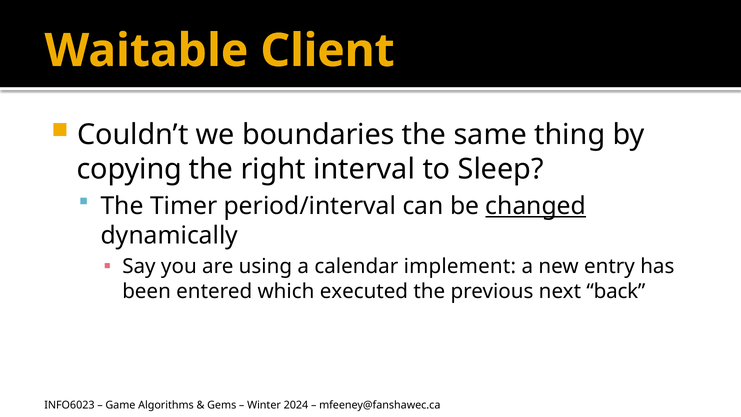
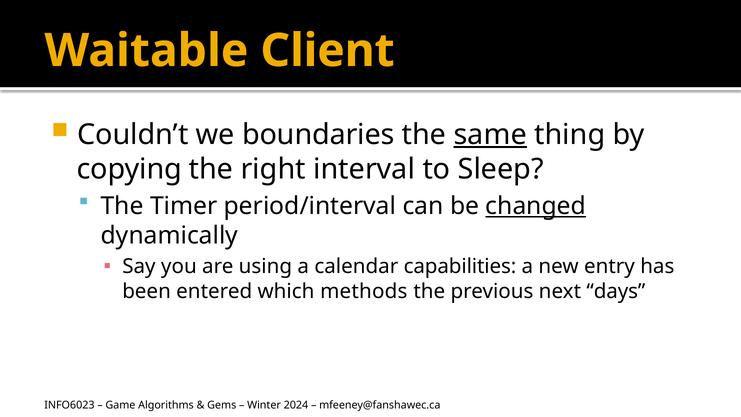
same underline: none -> present (490, 135)
implement: implement -> capabilities (460, 266)
executed: executed -> methods (364, 291)
back: back -> days (616, 291)
